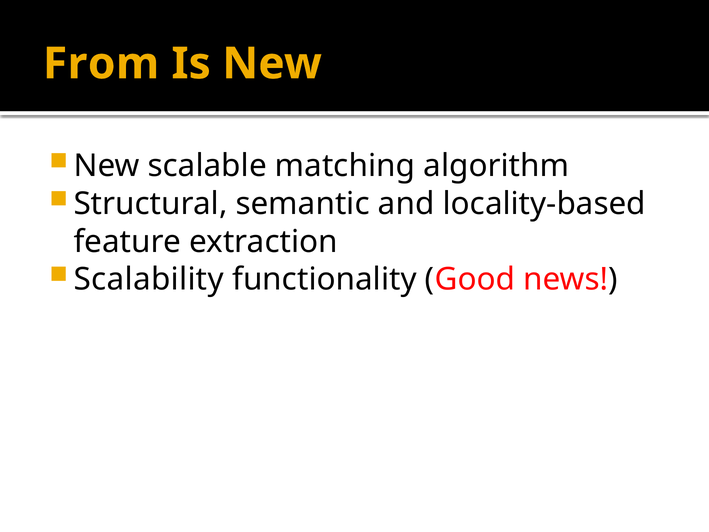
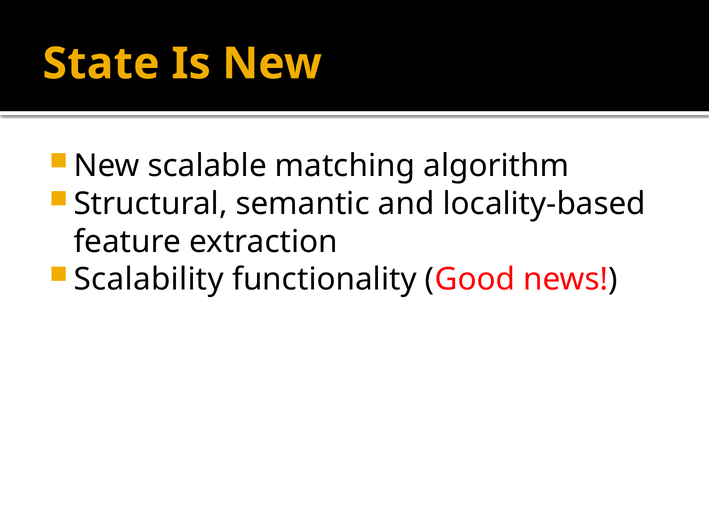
From: From -> State (101, 64)
